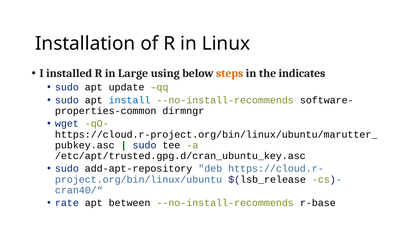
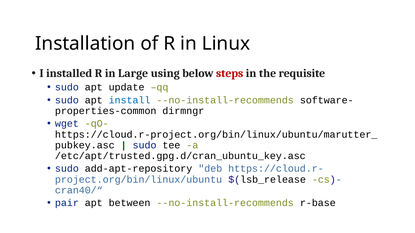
steps colour: orange -> red (230, 74)
indicates: indicates -> requisite (302, 74)
rate: rate -> pair (67, 203)
